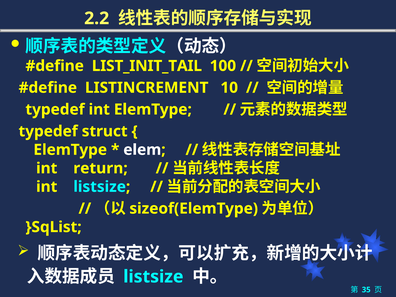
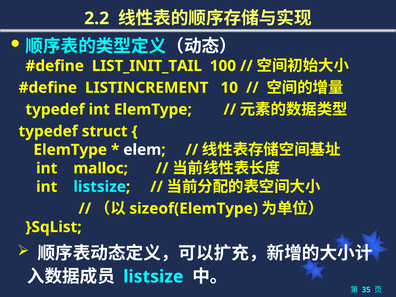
return: return -> malloc (101, 168)
